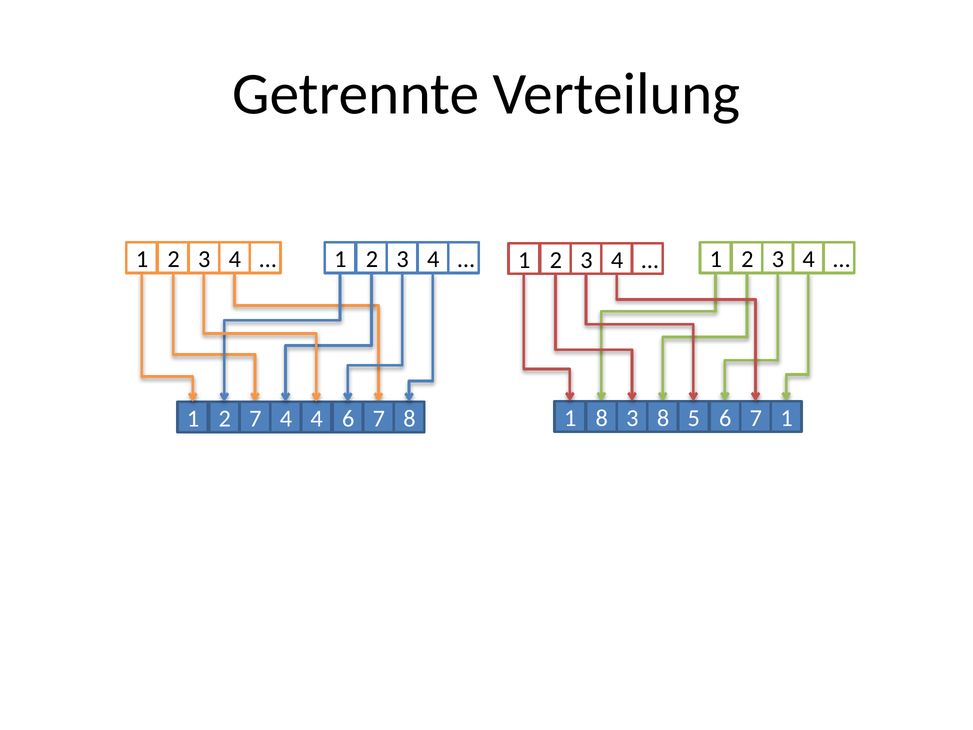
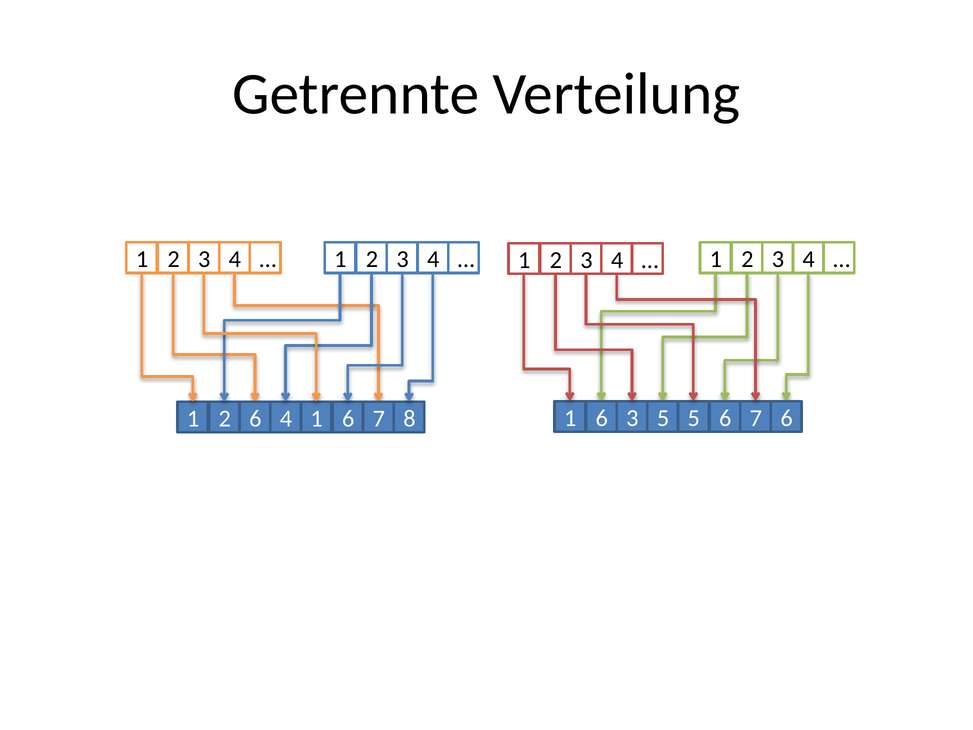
2 7: 7 -> 6 (255, 419)
4 4: 4 -> 1 (317, 419)
8 1 8: 8 -> 6 (602, 418)
3 8: 8 -> 5 (663, 418)
7 1: 1 -> 6 (787, 418)
